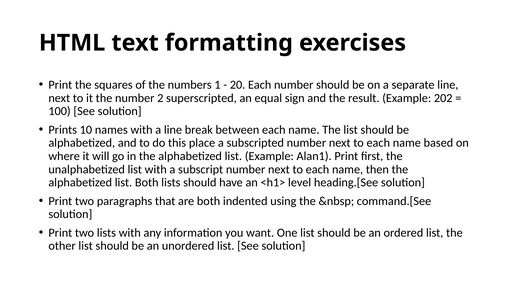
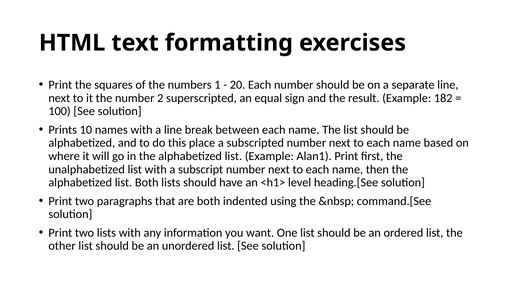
202: 202 -> 182 (443, 98)
